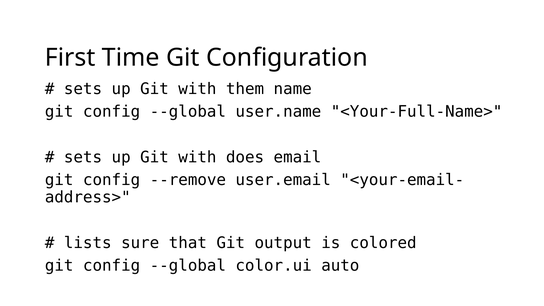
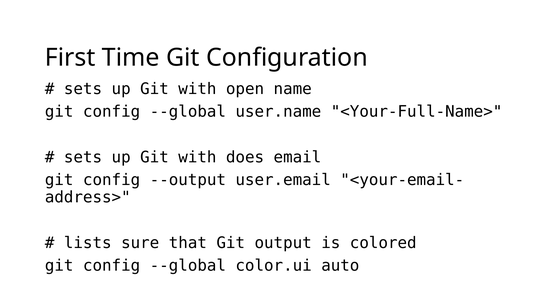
them: them -> open (245, 89)
--remove: --remove -> --output (188, 180)
